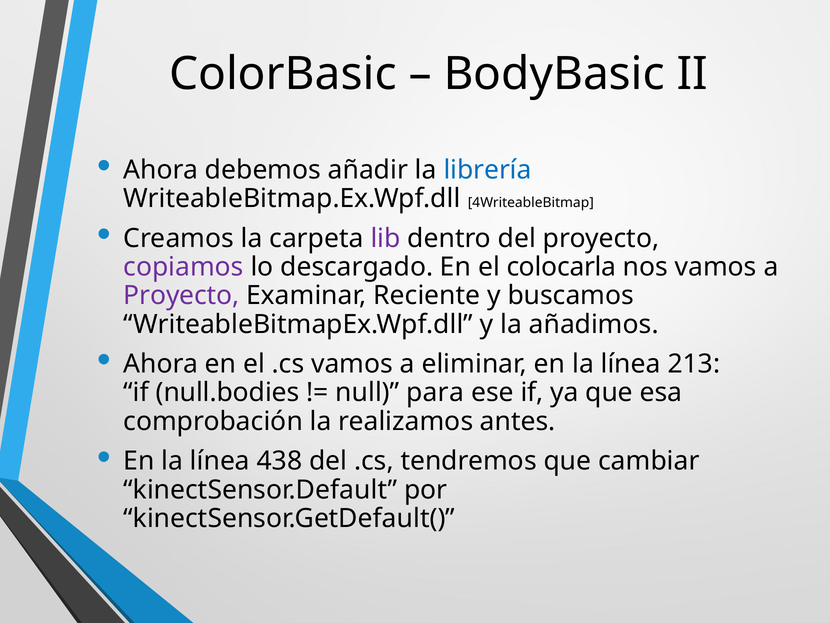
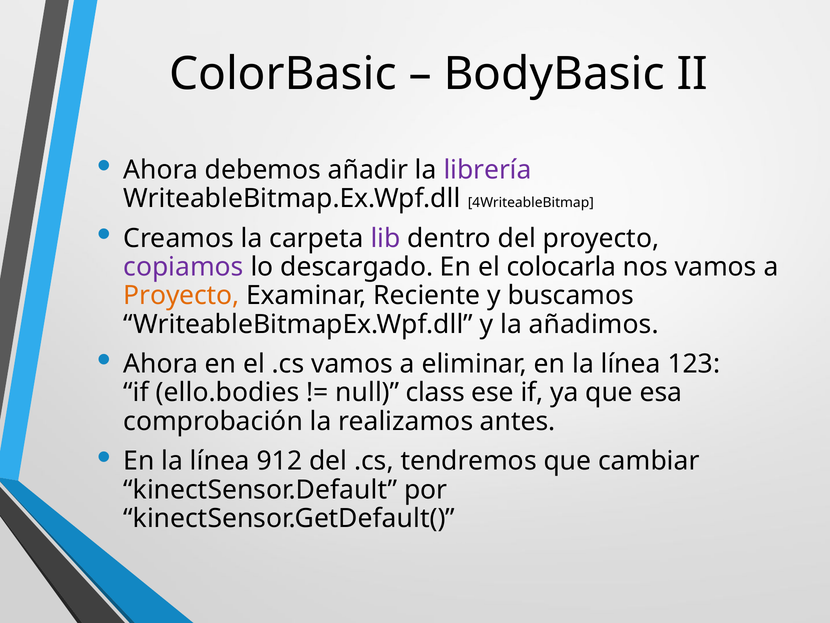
librería colour: blue -> purple (488, 170)
Proyecto colour: purple -> orange (181, 295)
213: 213 -> 123 (694, 364)
null.bodies: null.bodies -> ello.bodies (228, 392)
para: para -> class (435, 392)
438: 438 -> 912 (279, 461)
